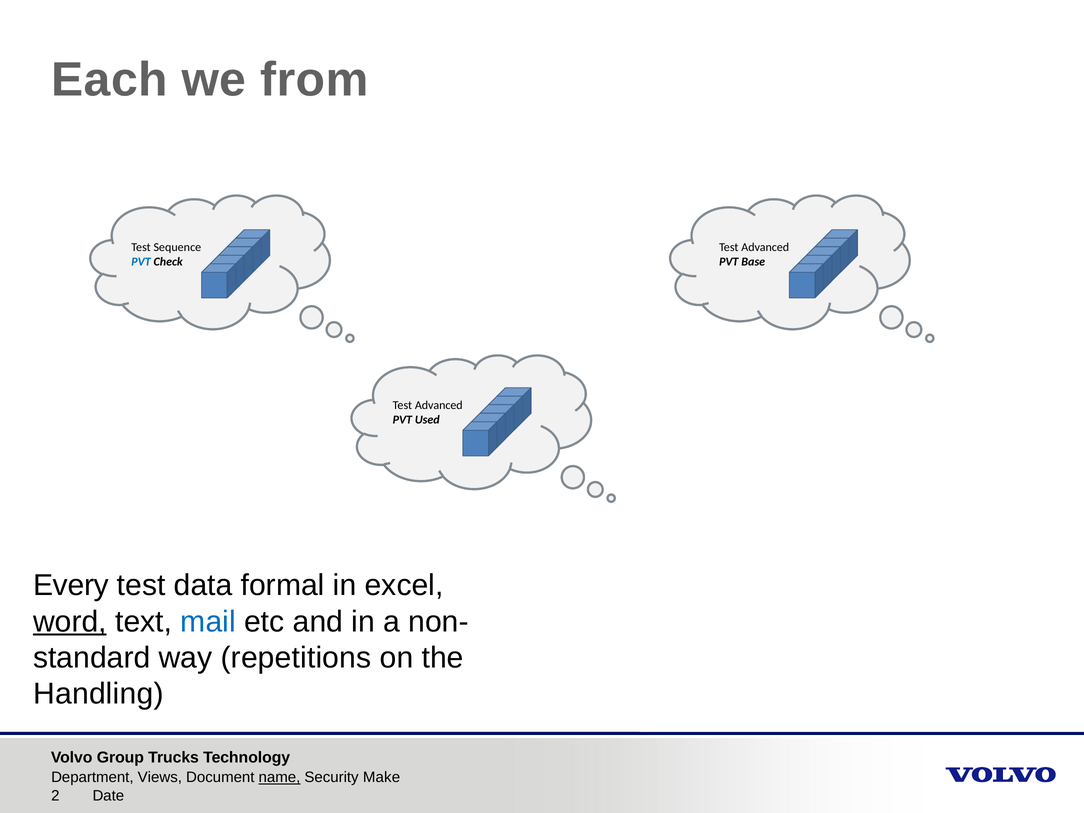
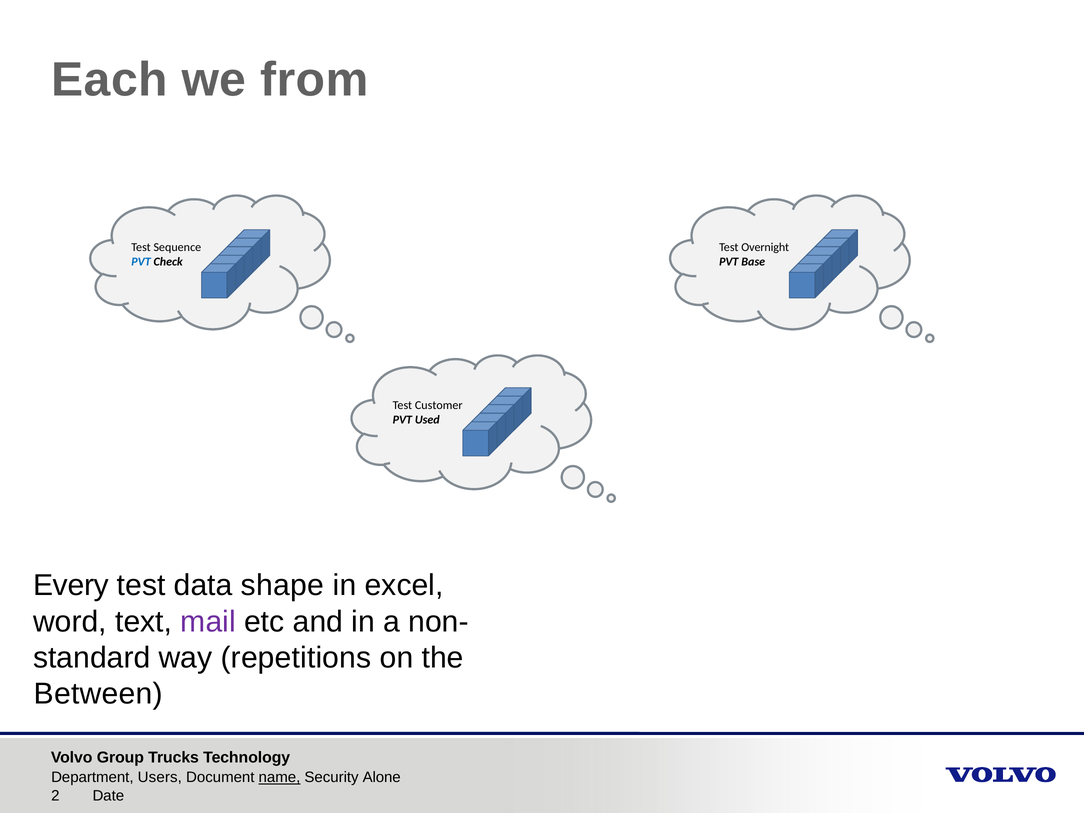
Advanced: Advanced -> Overnight (765, 247)
Advanced: Advanced -> Customer (439, 405)
formal: formal -> shape (283, 586)
word underline: present -> none (70, 622)
mail colour: blue -> purple (208, 622)
Handling: Handling -> Between (98, 694)
Views: Views -> Users (160, 777)
Make: Make -> Alone (382, 777)
